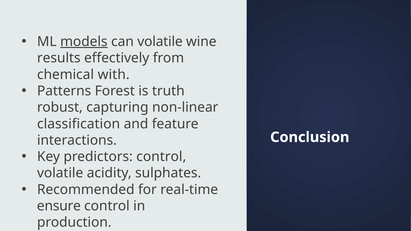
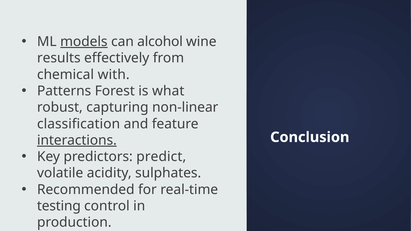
can volatile: volatile -> alcohol (160, 42)
truth: truth -> what (168, 91)
interactions underline: none -> present (77, 140)
predictors control: control -> predict (161, 157)
ensure: ensure -> testing (59, 206)
